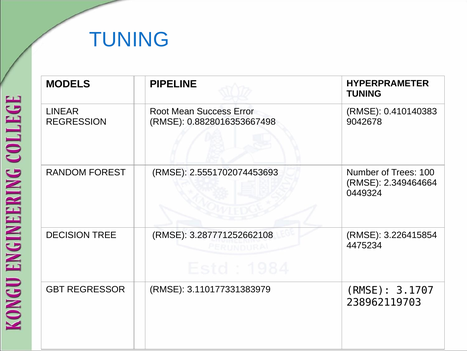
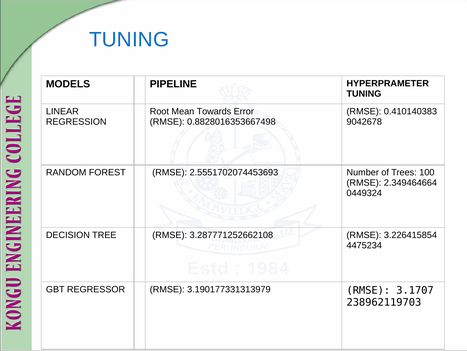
Success: Success -> Towards (214, 111)
3.110177331383979: 3.110177331383979 -> 3.190177331313979 (229, 289)
